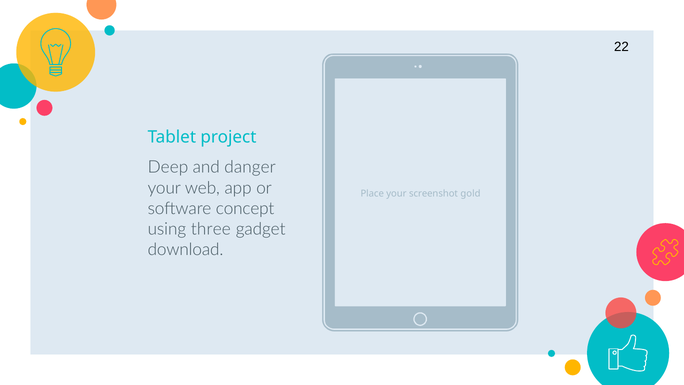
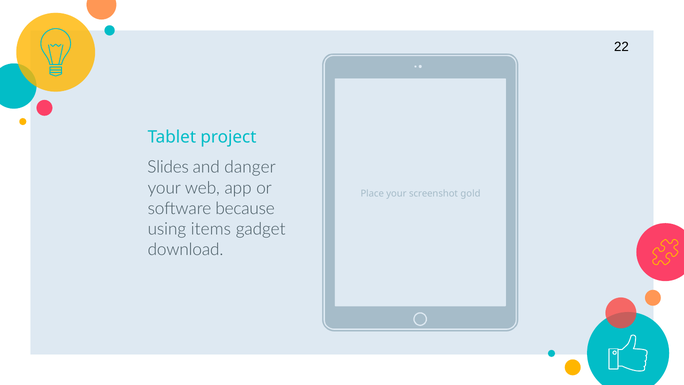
Deep: Deep -> Slides (168, 167)
concept: concept -> because (245, 208)
three: three -> items (211, 229)
